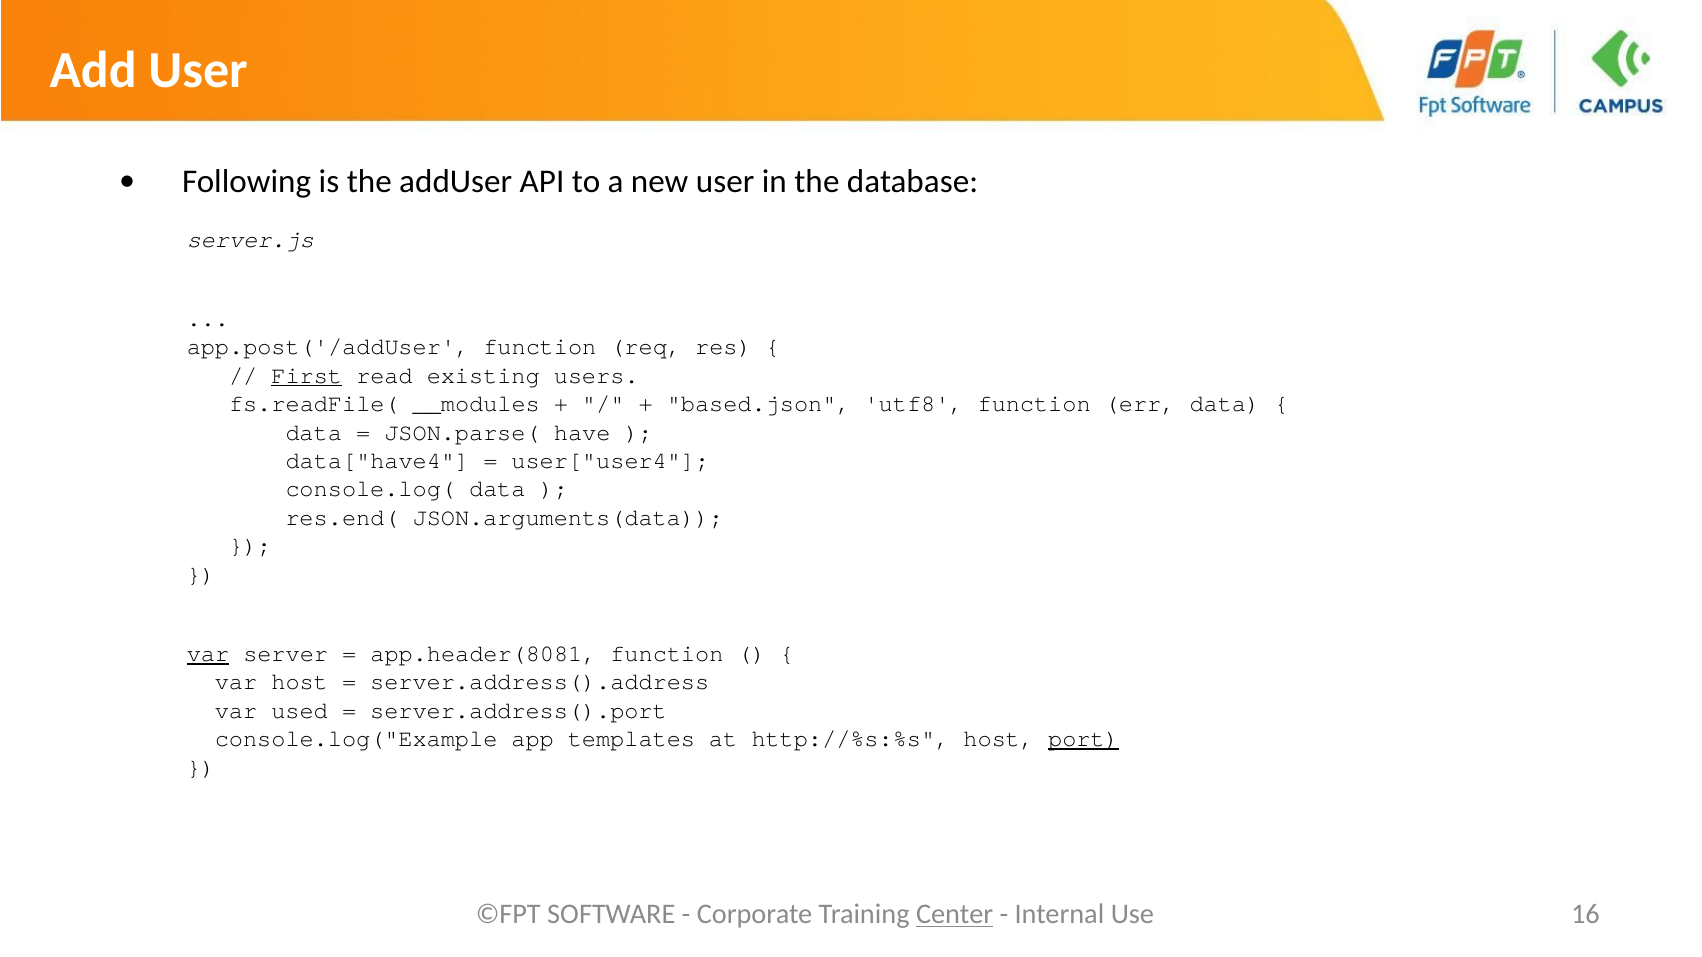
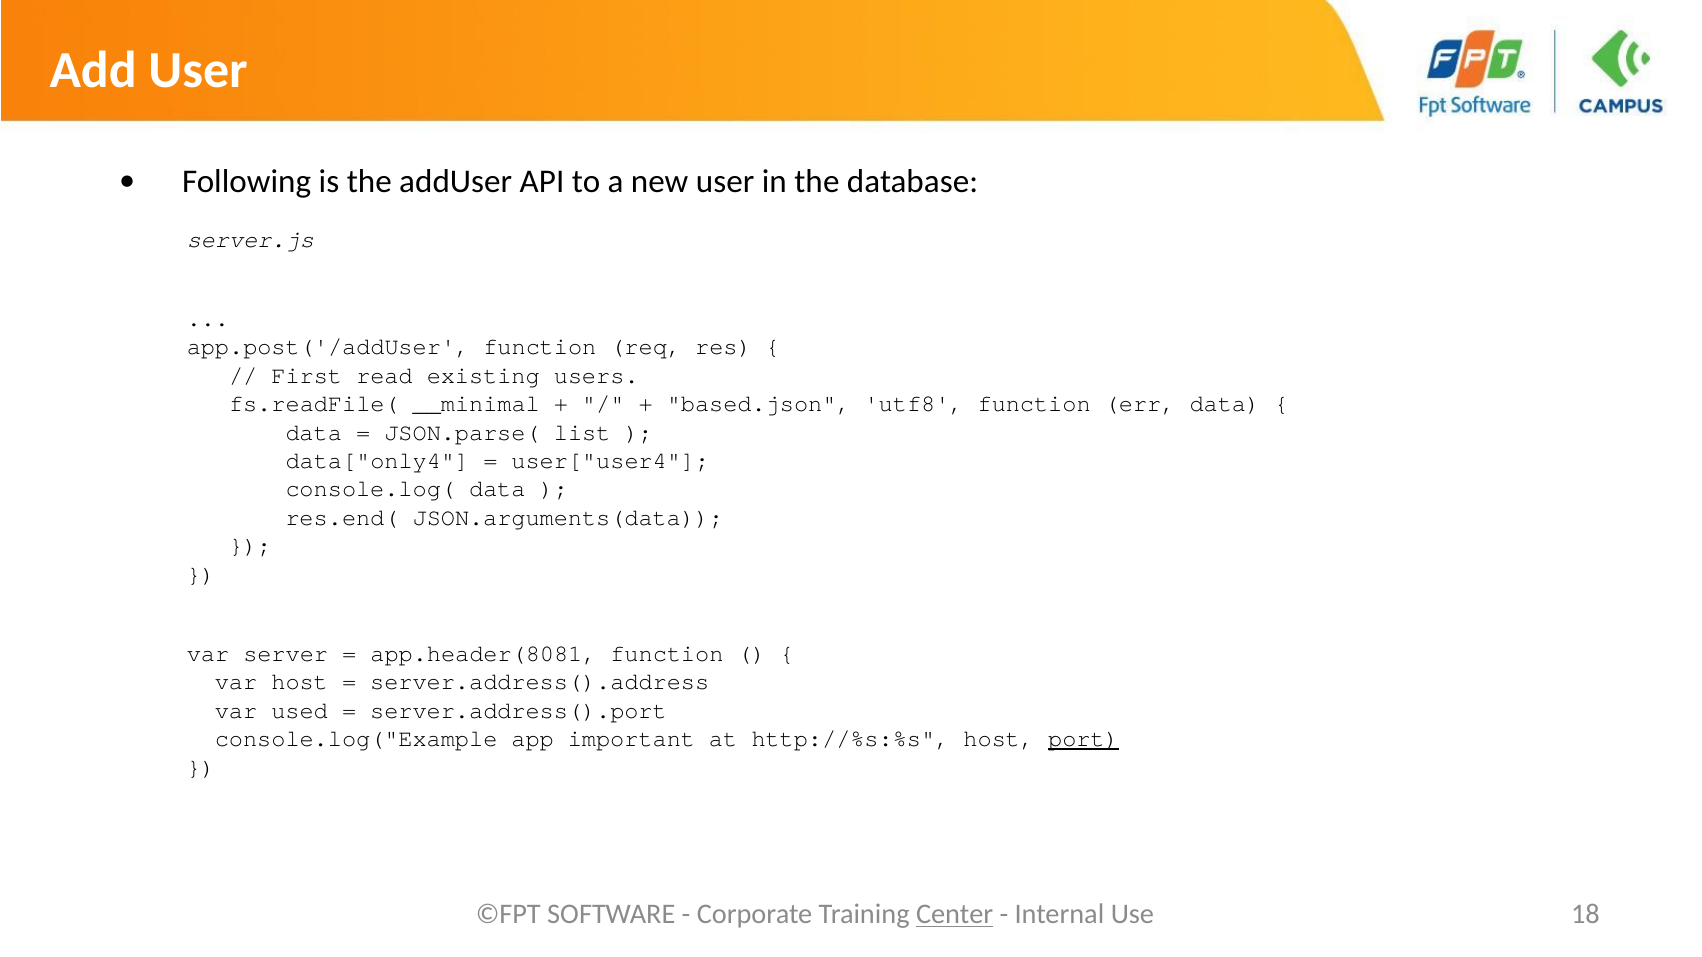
First underline: present -> none (307, 376)
__modules: __modules -> __minimal (476, 404)
have: have -> list (582, 433)
data["have4: data["have4 -> data["only4 (377, 461)
var underline: present -> none (208, 654)
templates: templates -> important (631, 739)
16: 16 -> 18 (1586, 914)
